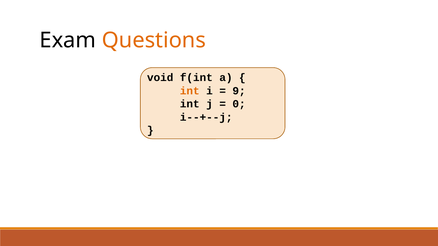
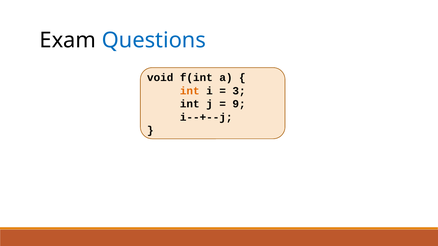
Questions colour: orange -> blue (154, 40)
9: 9 -> 3 (239, 91)
0: 0 -> 9 (239, 104)
